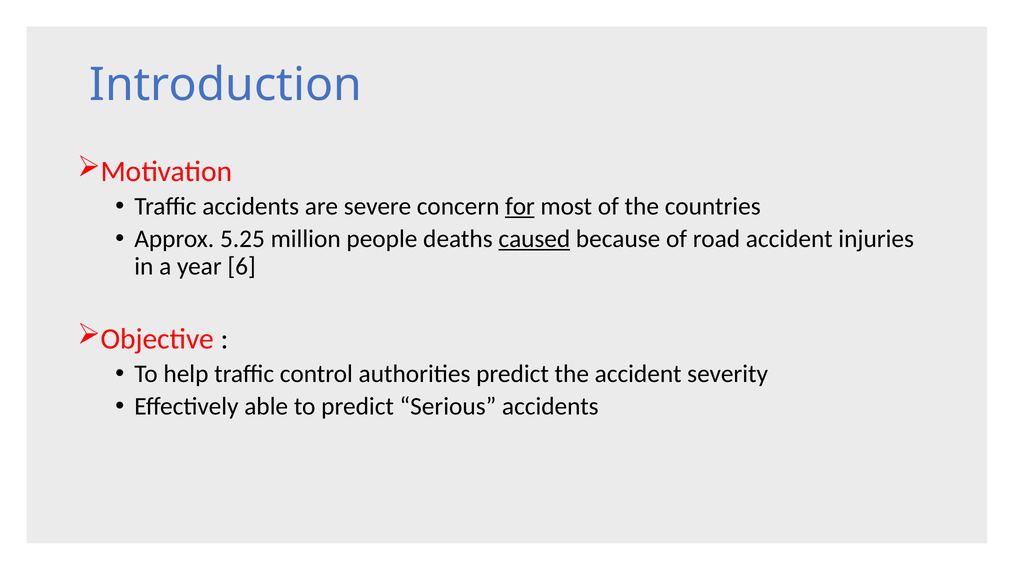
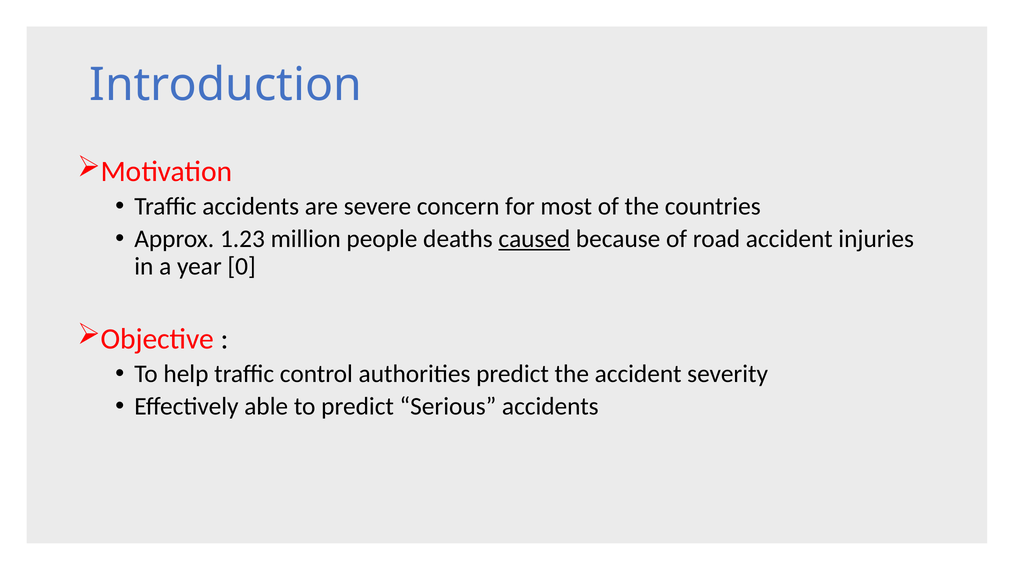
for underline: present -> none (520, 206)
5.25: 5.25 -> 1.23 (242, 239)
6: 6 -> 0 (242, 266)
